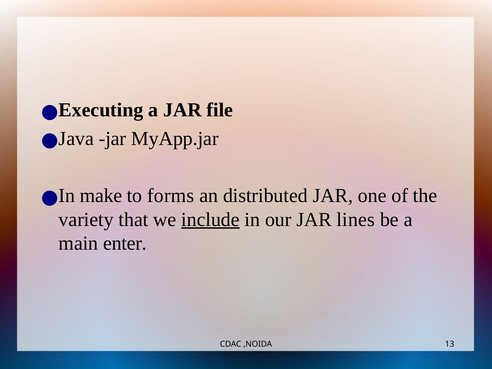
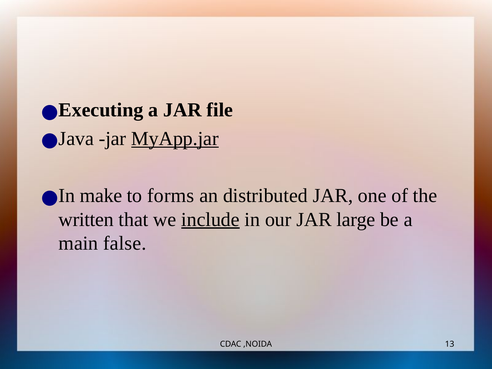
MyApp.jar underline: none -> present (175, 139)
variety: variety -> written (86, 220)
lines: lines -> large (356, 220)
enter: enter -> false (125, 243)
